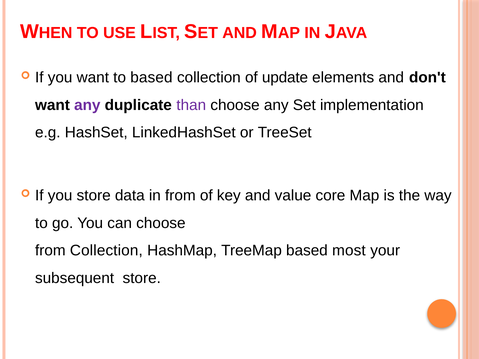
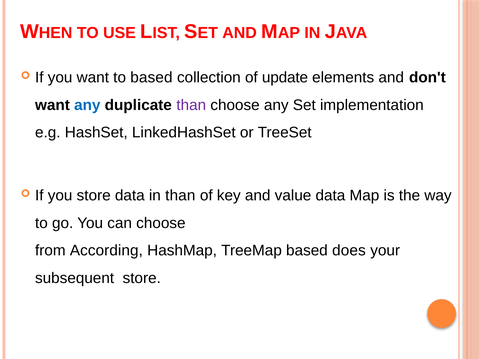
any colour: purple -> blue (87, 105)
in from: from -> than (180, 196)
value core: core -> data (330, 196)
from Collection: Collection -> According (106, 251)
most: most -> does (349, 251)
